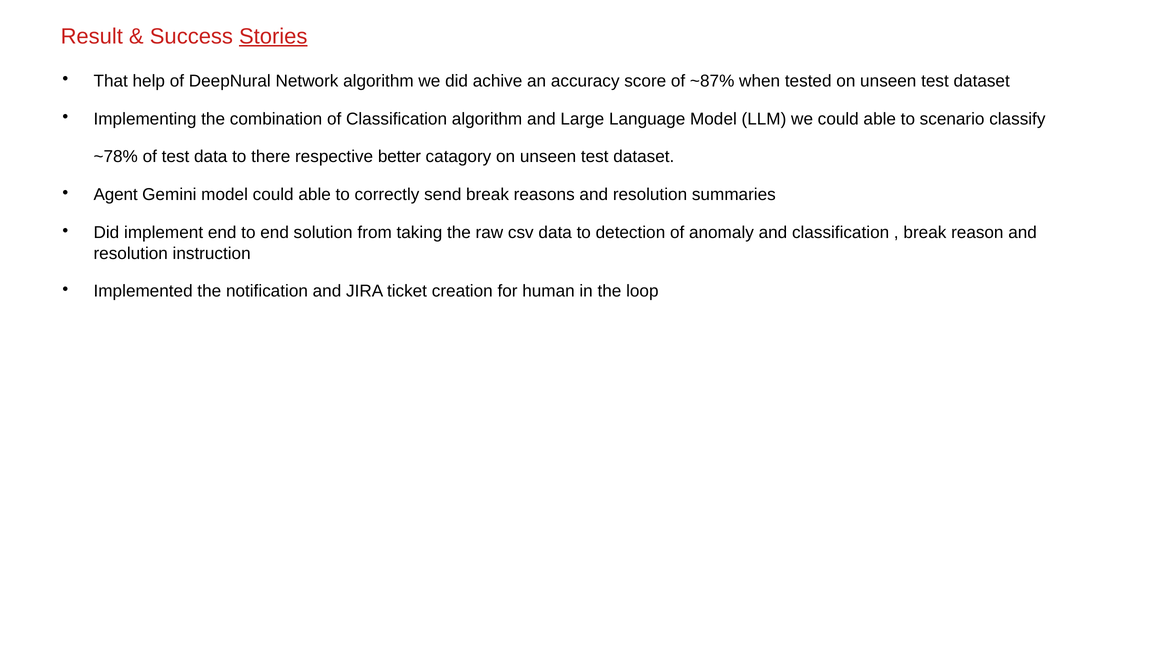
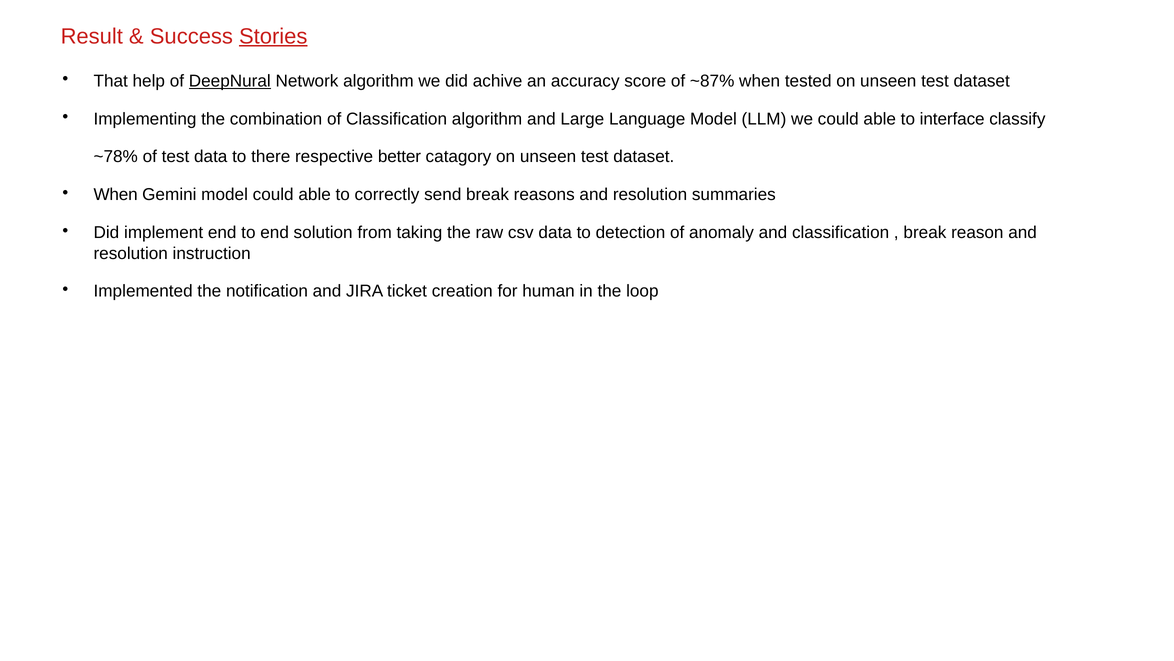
DeepNural underline: none -> present (230, 81)
scenario: scenario -> interface (952, 119)
Agent: Agent -> When (116, 195)
